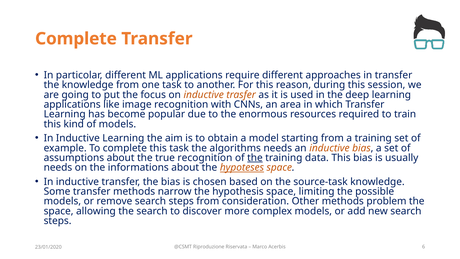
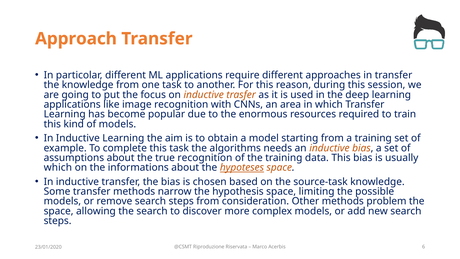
Complete: Complete -> Approach (76, 39)
the underline: present -> none (255, 158)
needs: needs -> which (58, 167)
